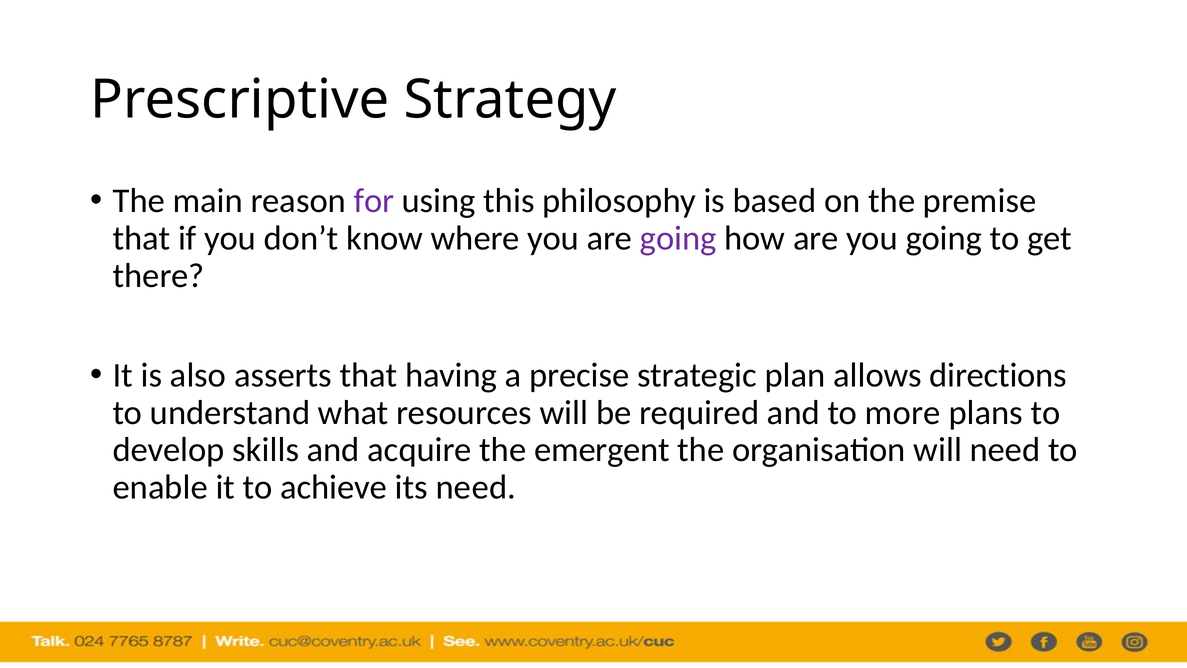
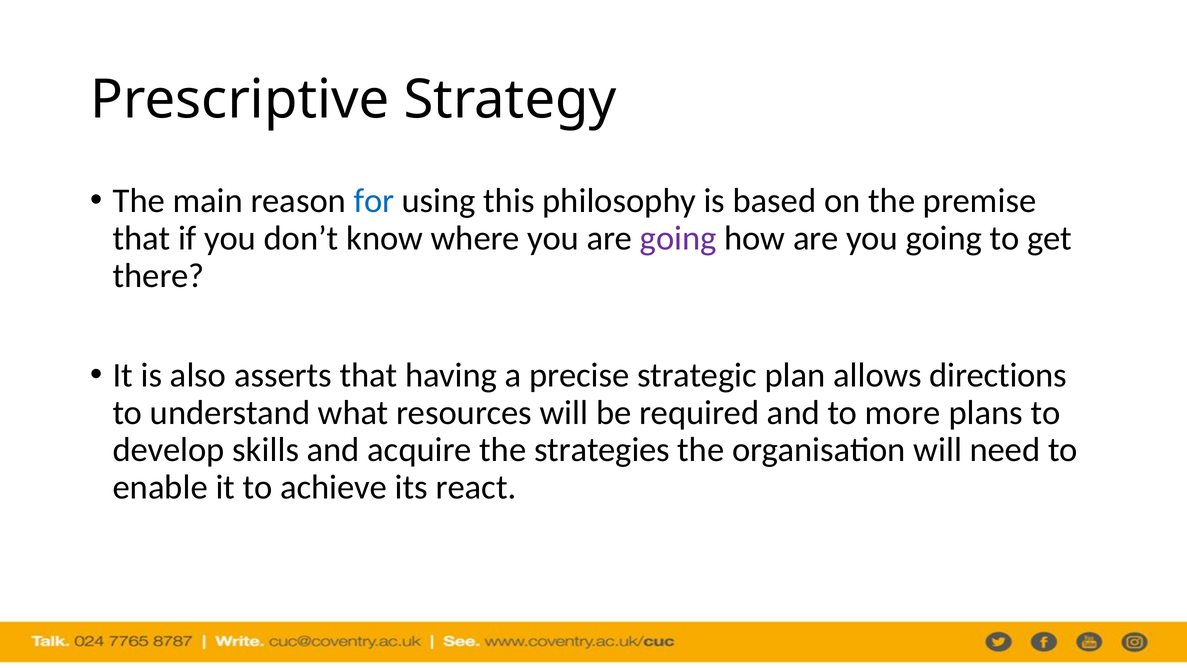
for colour: purple -> blue (374, 201)
emergent: emergent -> strategies (602, 450)
its need: need -> react (476, 487)
